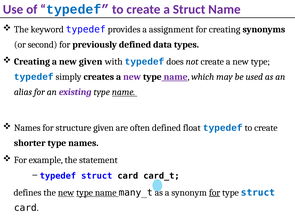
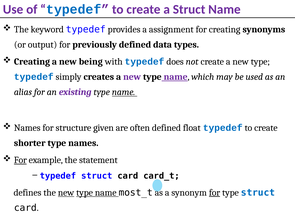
second: second -> output (42, 45)
new given: given -> being (91, 62)
For underline: none -> present (20, 160)
many_t: many_t -> most_t (136, 193)
